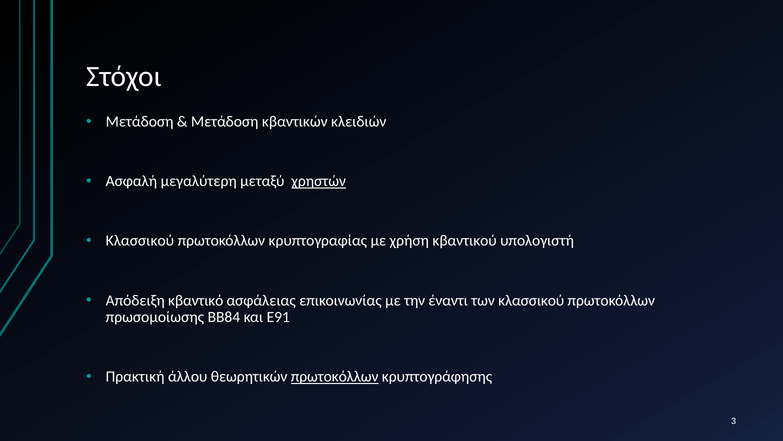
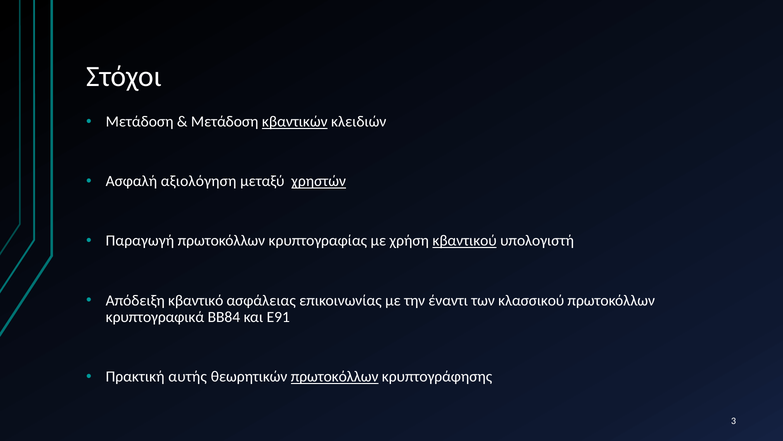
κβαντικών underline: none -> present (295, 122)
μεγαλύτερη: μεγαλύτερη -> αξιολόγηση (199, 181)
Κλασσικού: Κλασσικού -> Παραγωγή (140, 241)
κβαντικού underline: none -> present (465, 241)
πρωσομοίωσης: πρωσομοίωσης -> κρυπτογραφικά (155, 317)
άλλου: άλλου -> αυτής (188, 376)
